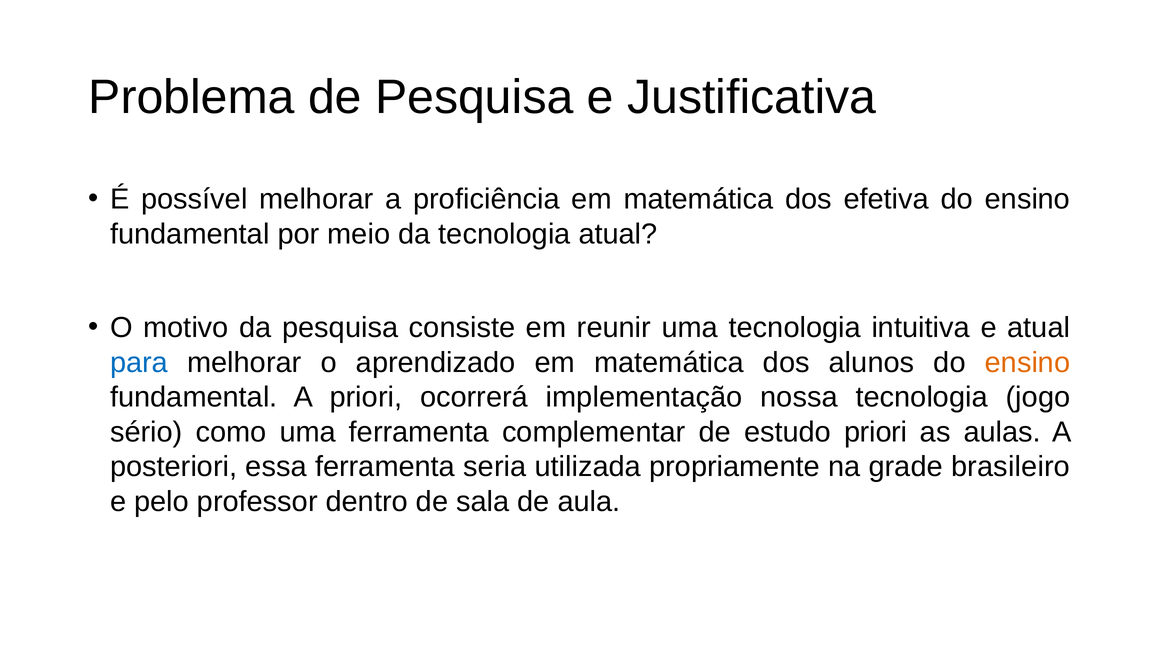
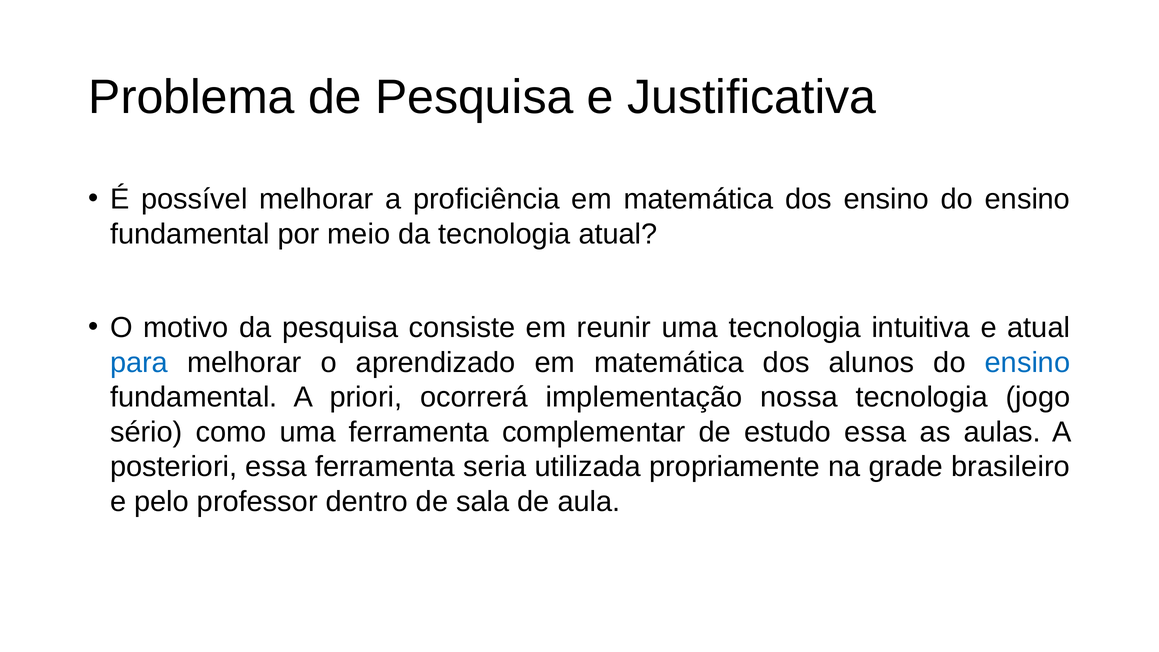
dos efetiva: efetiva -> ensino (886, 199)
ensino colour: orange -> blue (1028, 362)
estudo priori: priori -> essa (875, 432)
